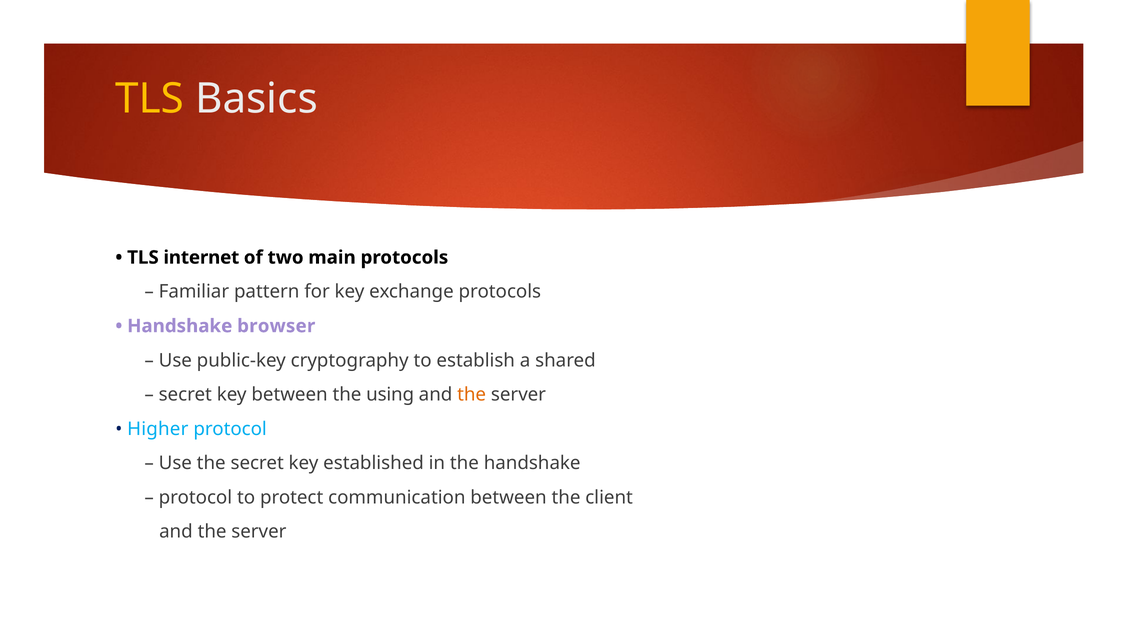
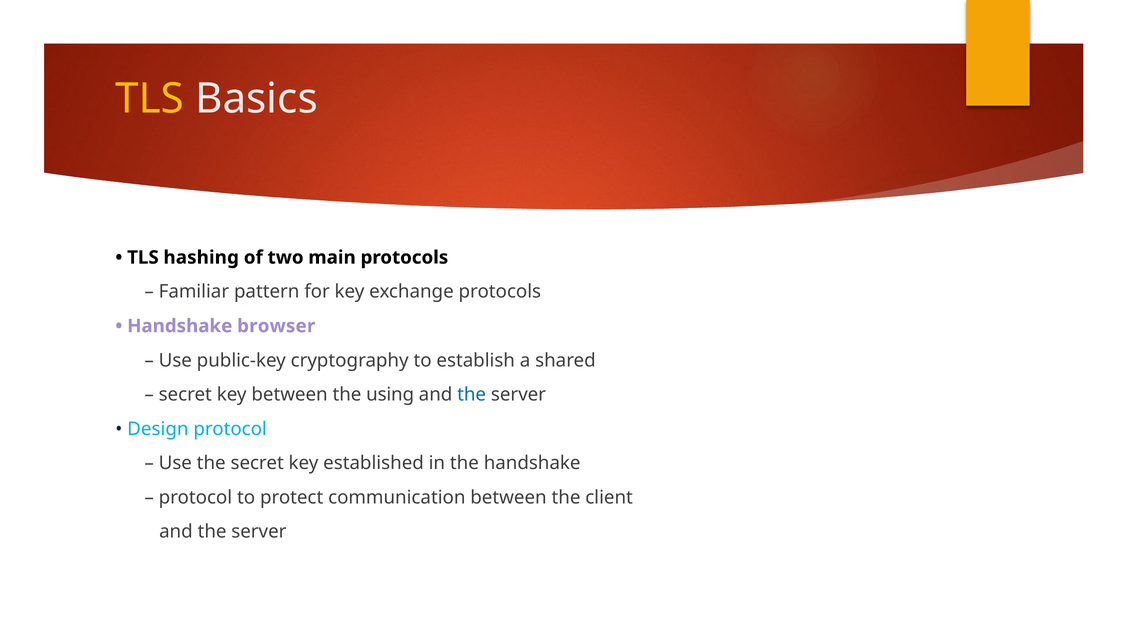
internet: internet -> hashing (201, 258)
the colour: orange -> blue (472, 395)
Higher: Higher -> Design (158, 429)
